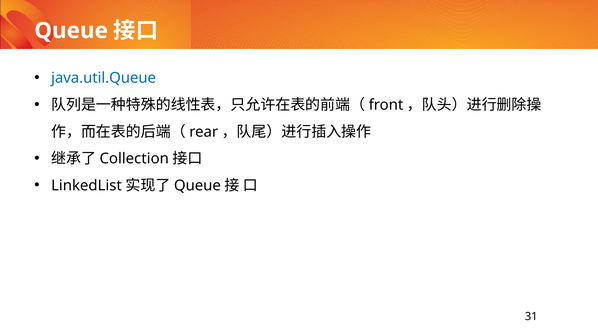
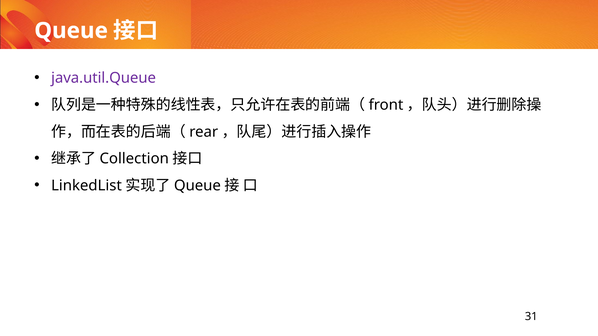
java.util.Queue colour: blue -> purple (104, 78)
